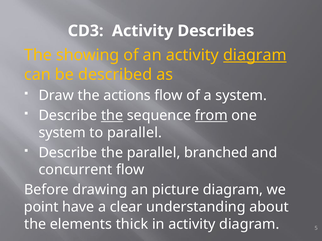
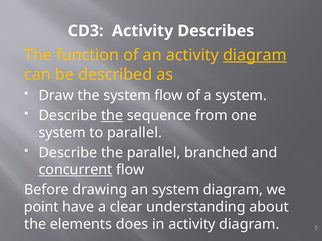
showing: showing -> function (88, 55)
the actions: actions -> system (127, 96)
from underline: present -> none (211, 116)
concurrent underline: none -> present (75, 170)
an picture: picture -> system (175, 190)
thick: thick -> does (132, 225)
